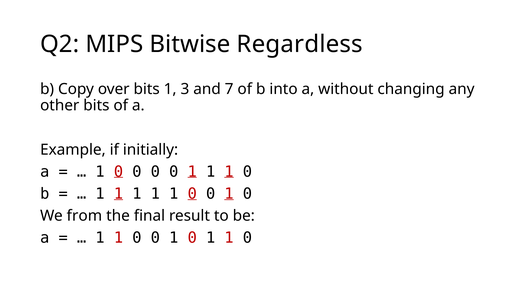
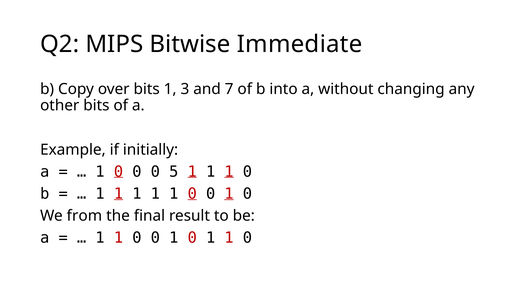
Regardless: Regardless -> Immediate (300, 44)
0 0 0 0: 0 -> 5 (174, 172)
